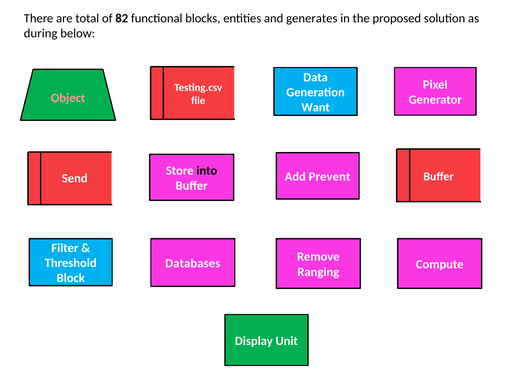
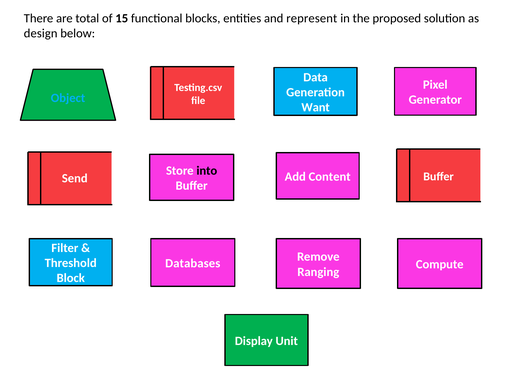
82: 82 -> 15 (122, 18)
generates: generates -> represent (312, 18)
during: during -> design (41, 33)
Object colour: pink -> light blue (68, 98)
Prevent: Prevent -> Content (330, 177)
